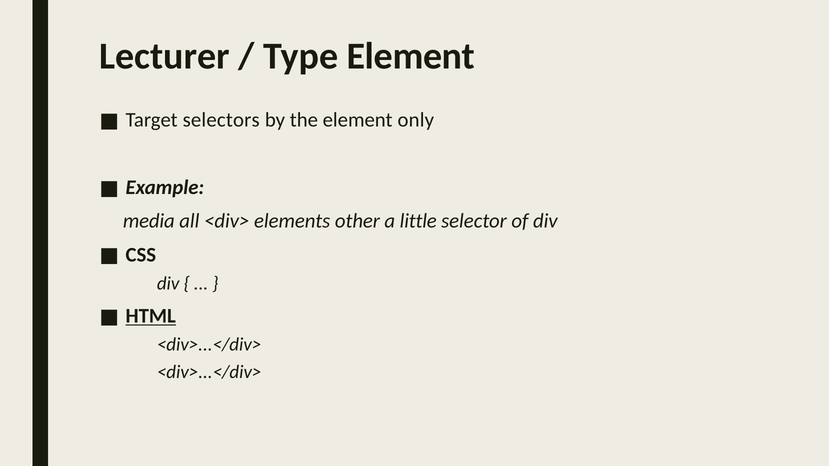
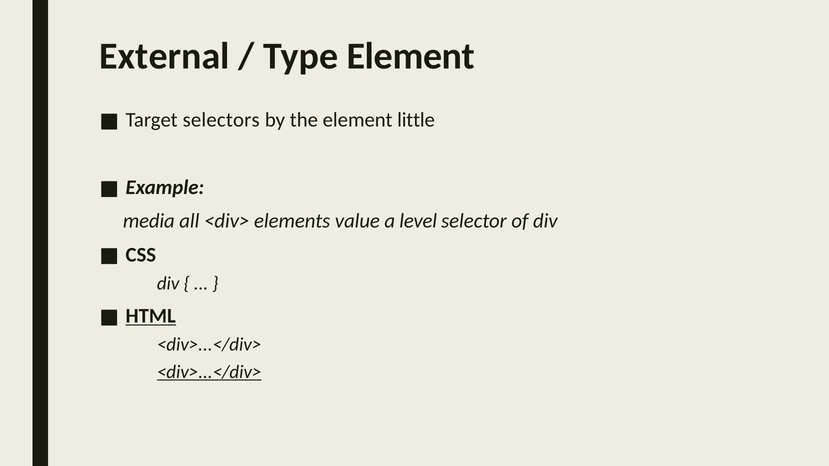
Lecturer: Lecturer -> External (165, 56)
only: only -> little (416, 120)
other: other -> value (357, 221)
little: little -> level (418, 221)
<div>...</div> underline: none -> present (209, 372)
